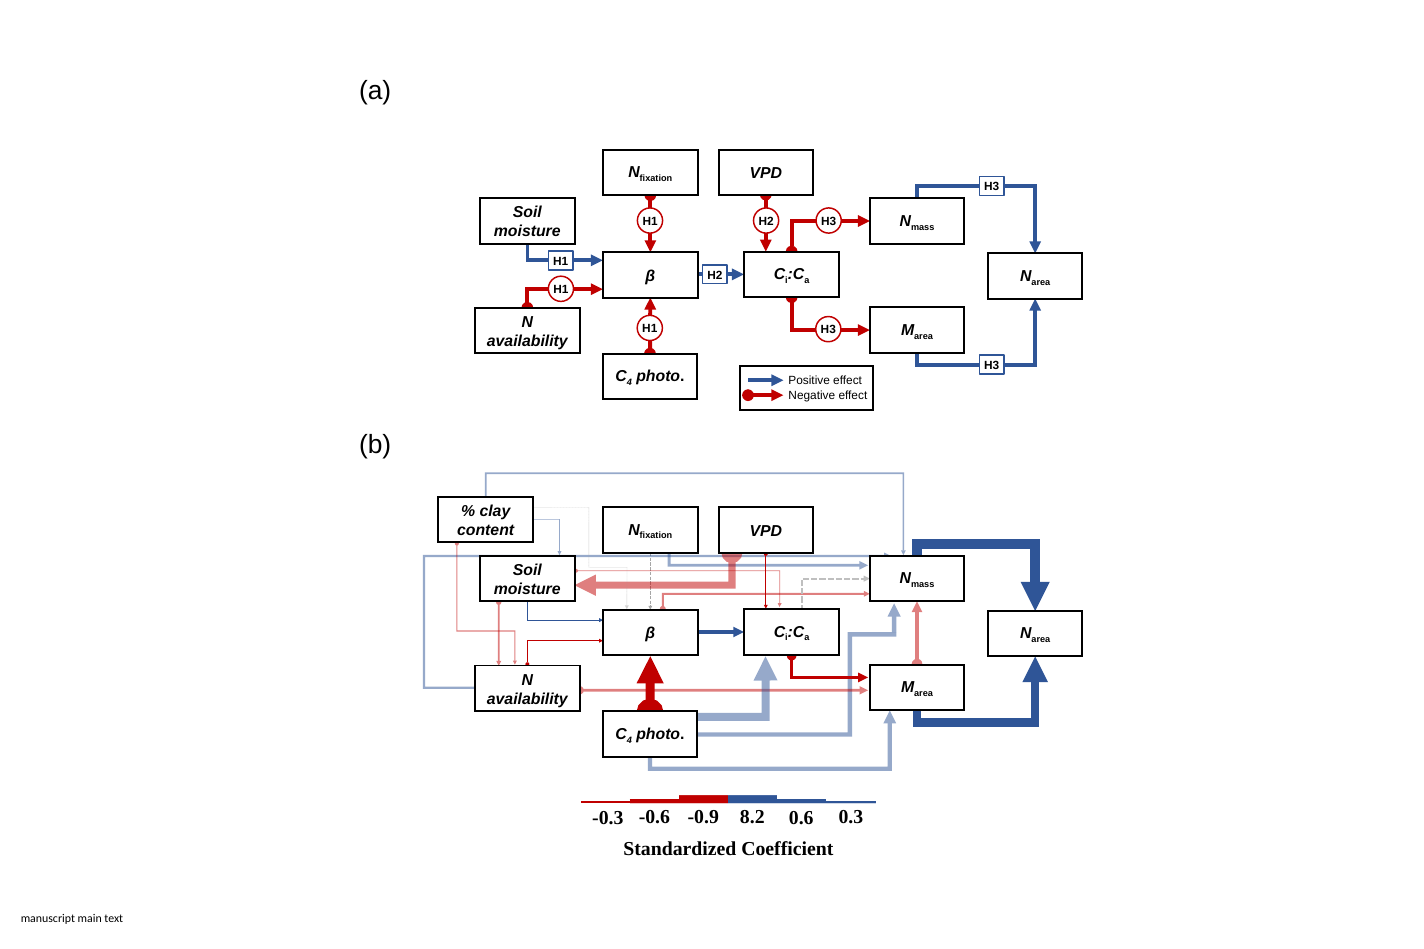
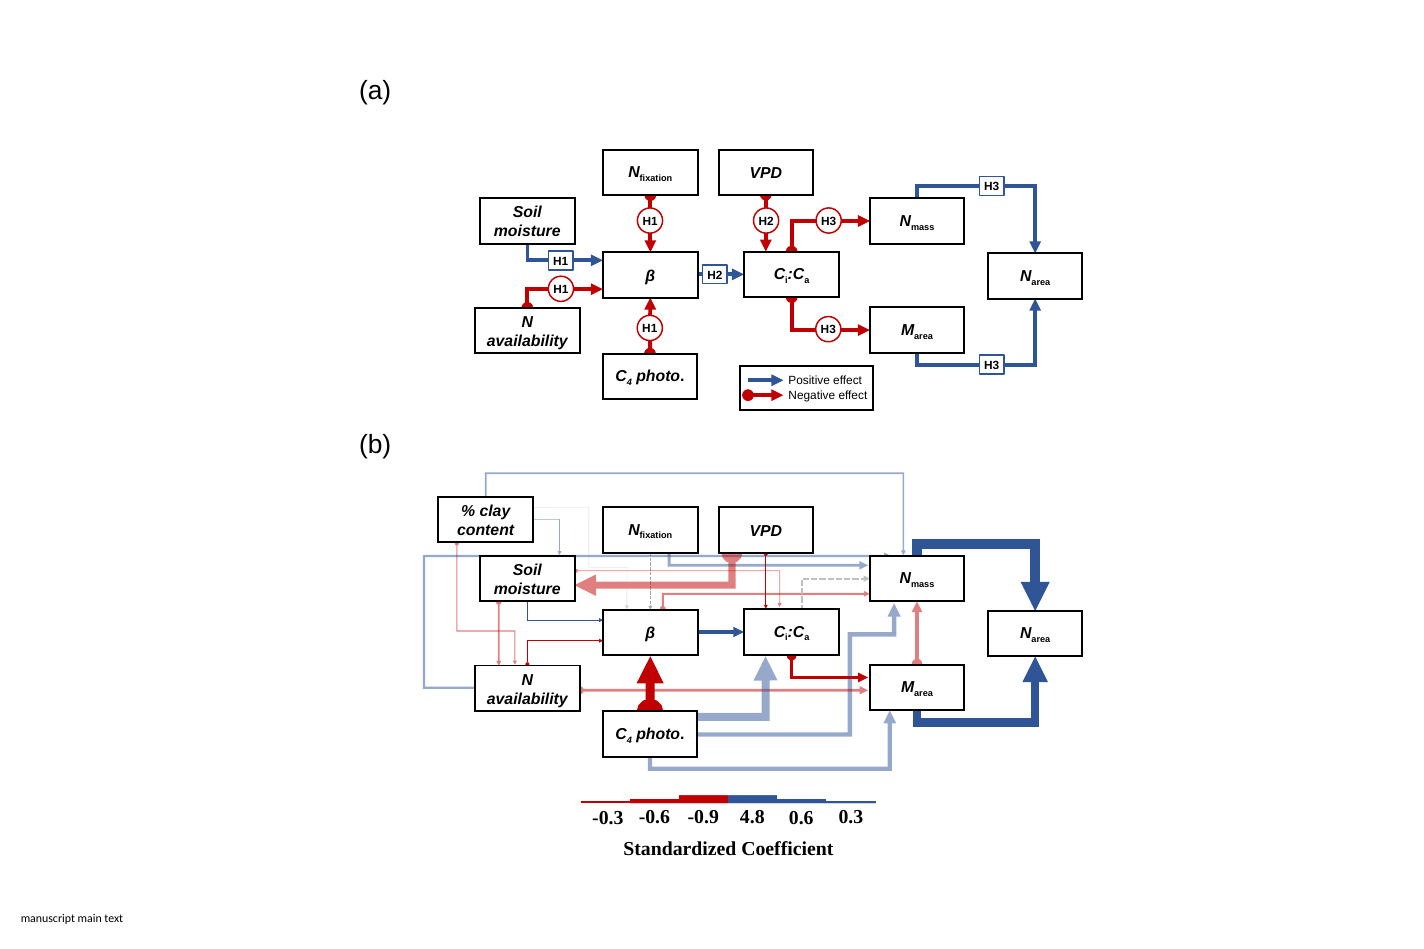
8.2: 8.2 -> 4.8 (752, 818)
